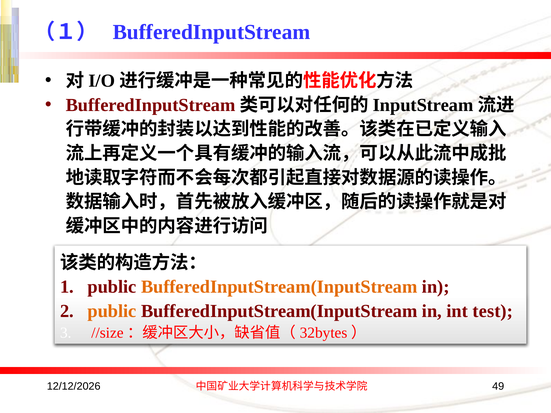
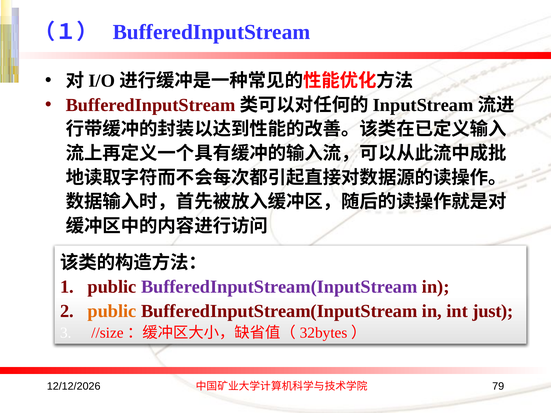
BufferedInputStream(InputStream colour: orange -> purple (279, 287)
test: test -> just (493, 311)
49: 49 -> 79 (498, 386)
